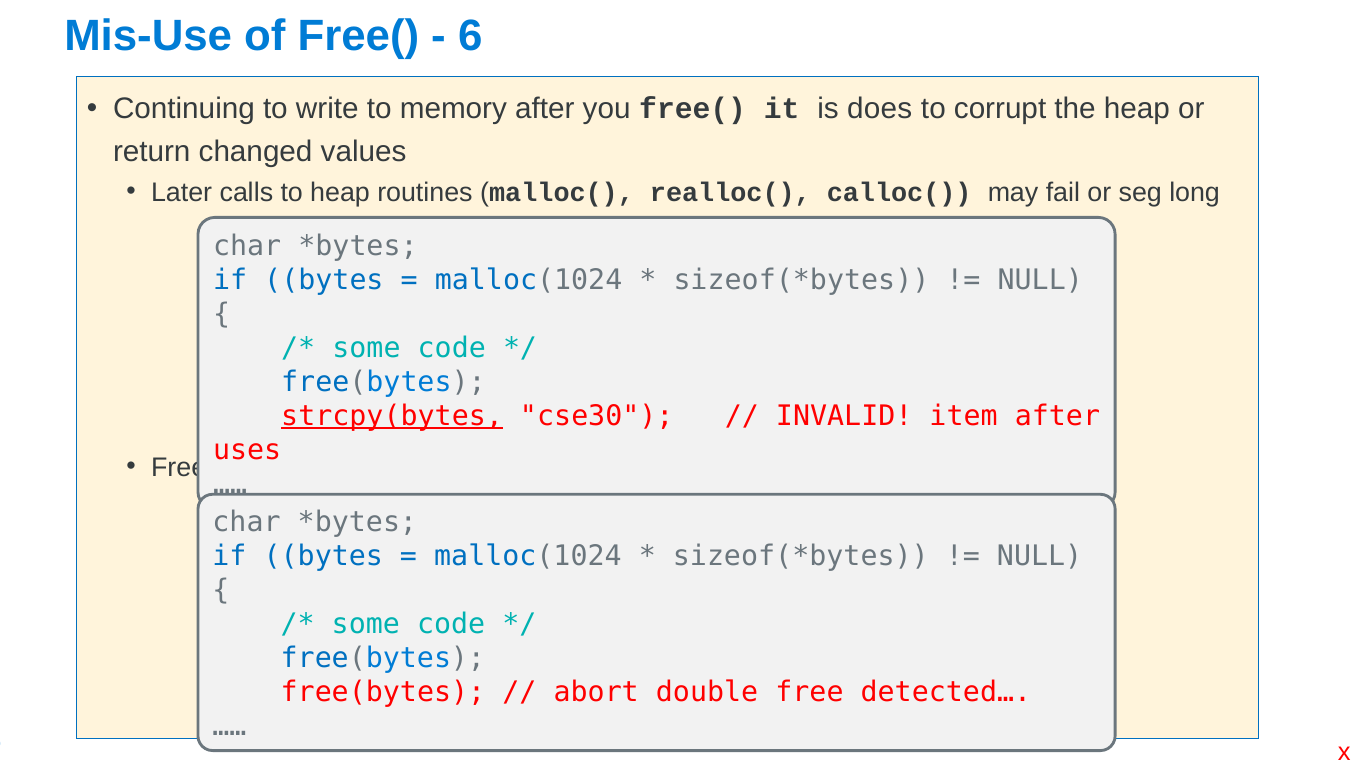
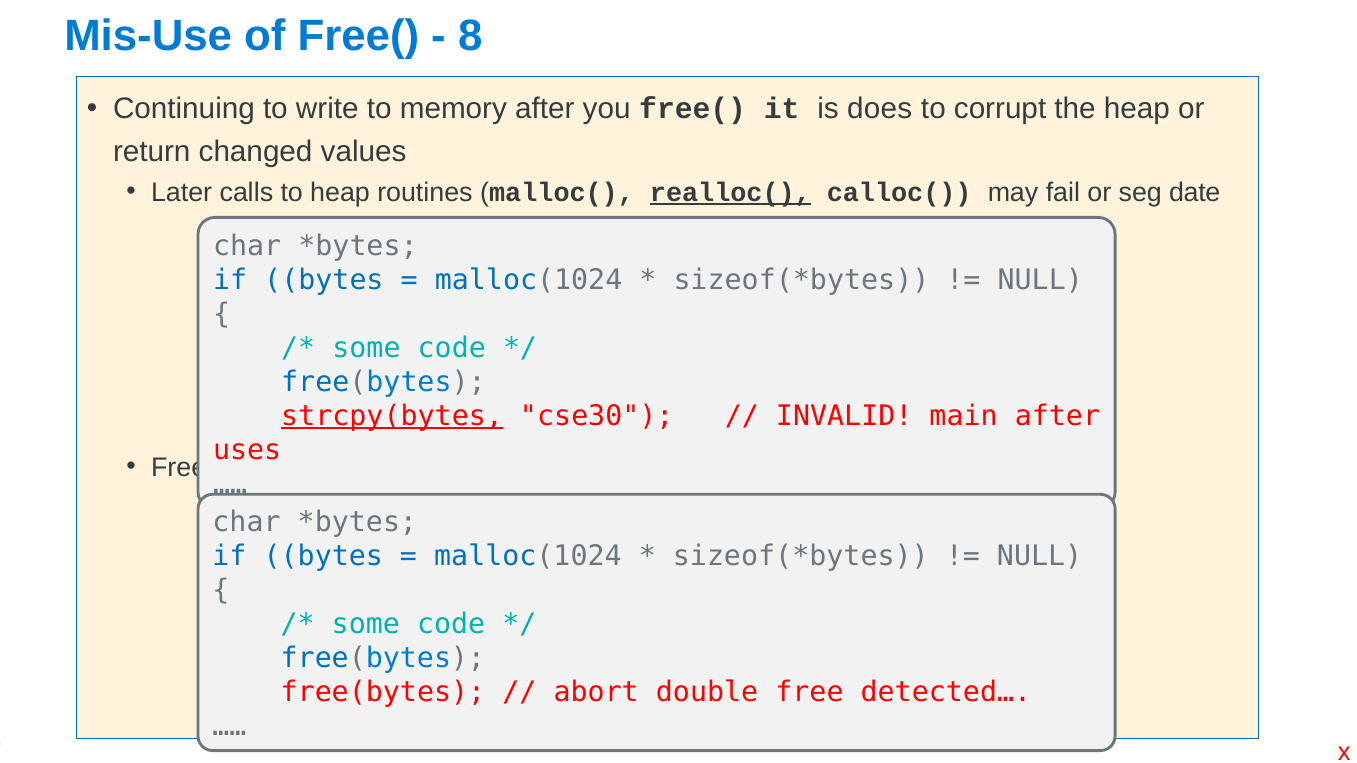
6: 6 -> 8 (470, 36)
realloc( underline: none -> present (730, 193)
long: long -> date (1195, 193)
item: item -> main (964, 416)
